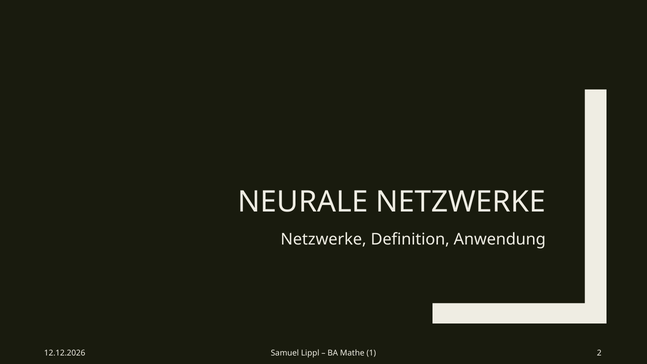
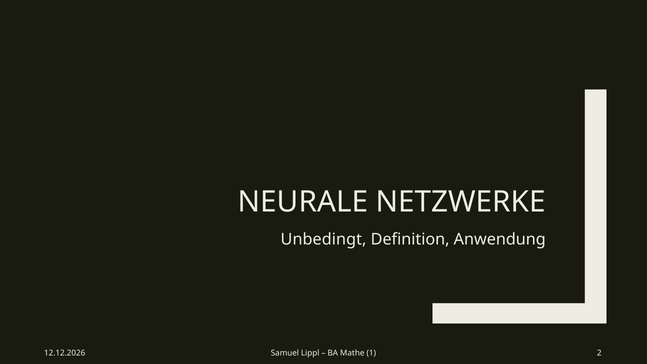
Netzwerke: Netzwerke -> Unbedingt (324, 239)
